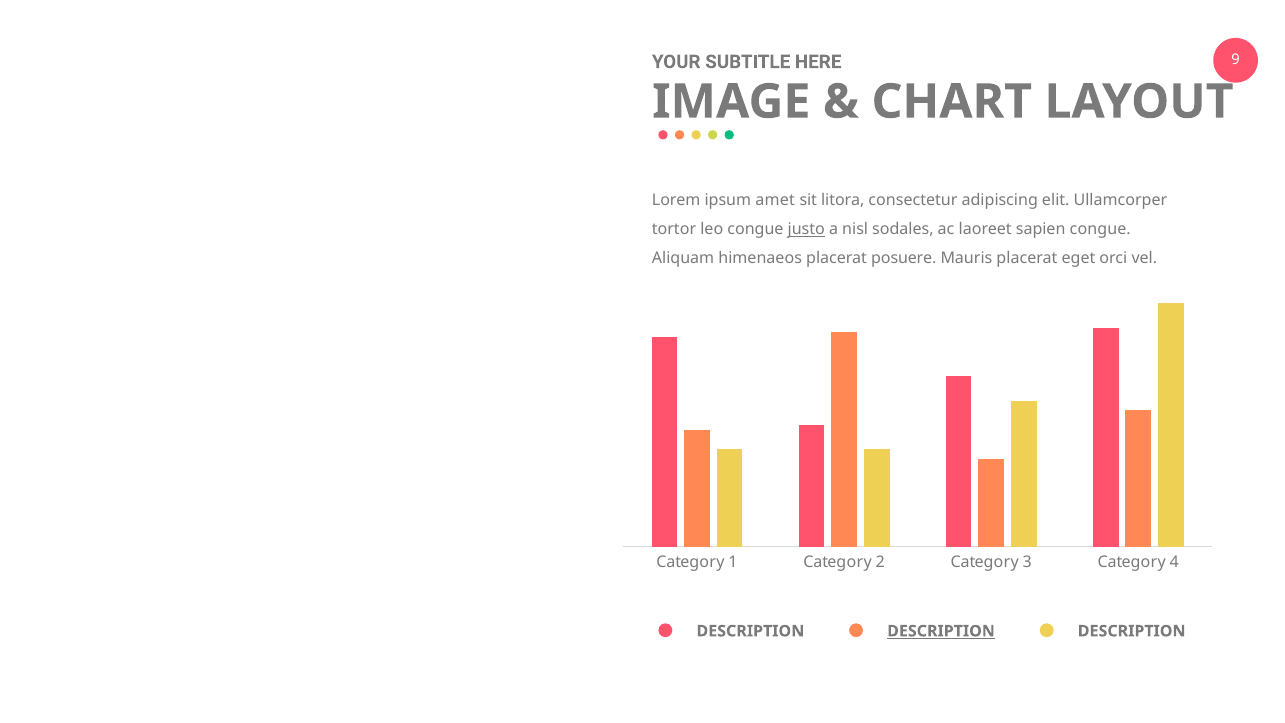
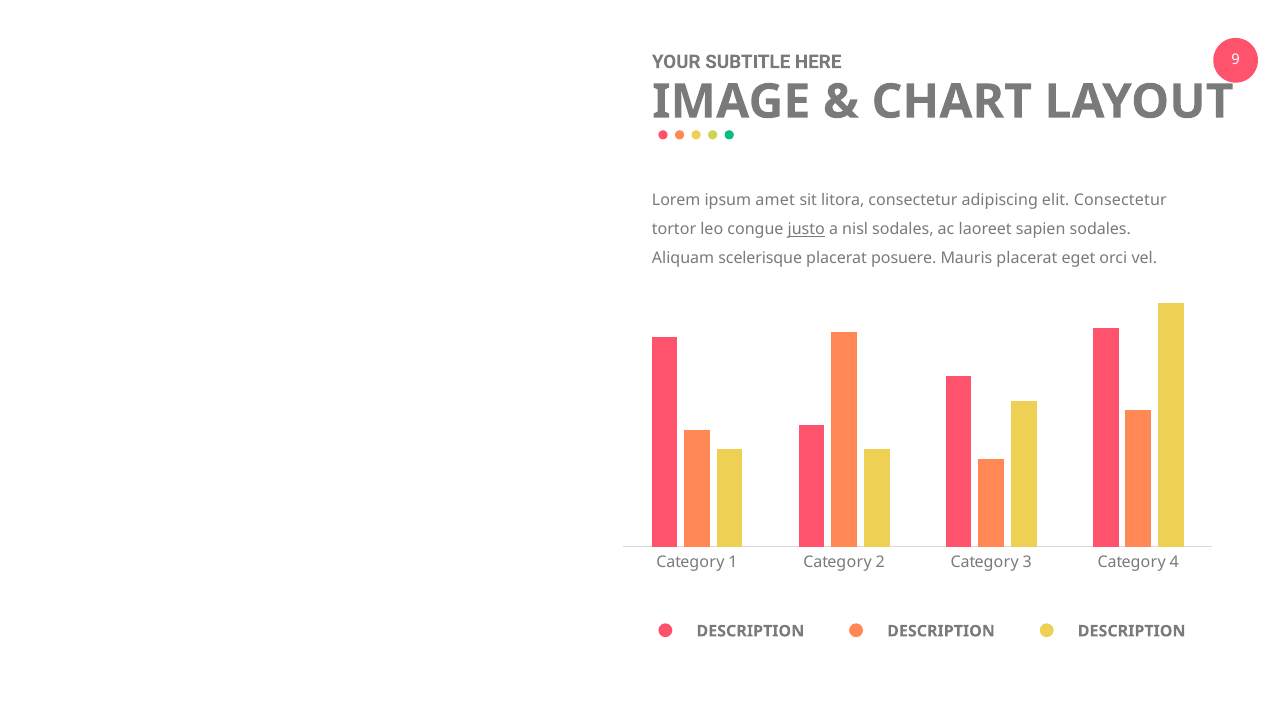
elit Ullamcorper: Ullamcorper -> Consectetur (1120, 201)
sapien congue: congue -> sodales (1100, 229)
himenaeos: himenaeos -> scelerisque (760, 258)
DESCRIPTION underline: present -> none (941, 631)
